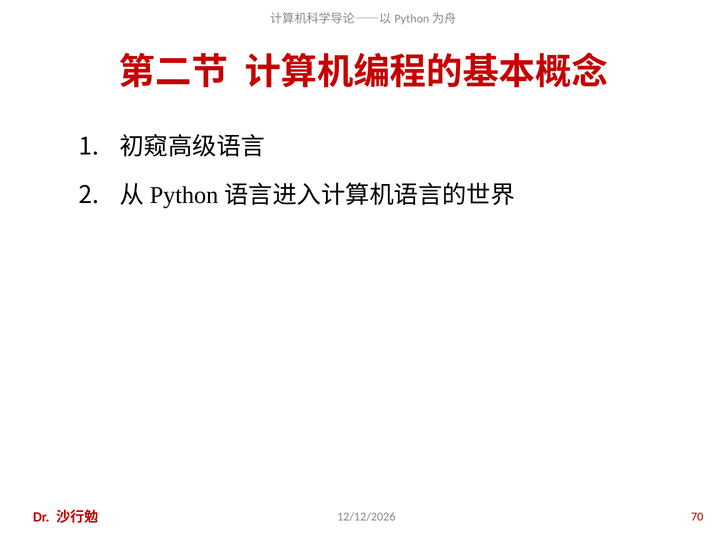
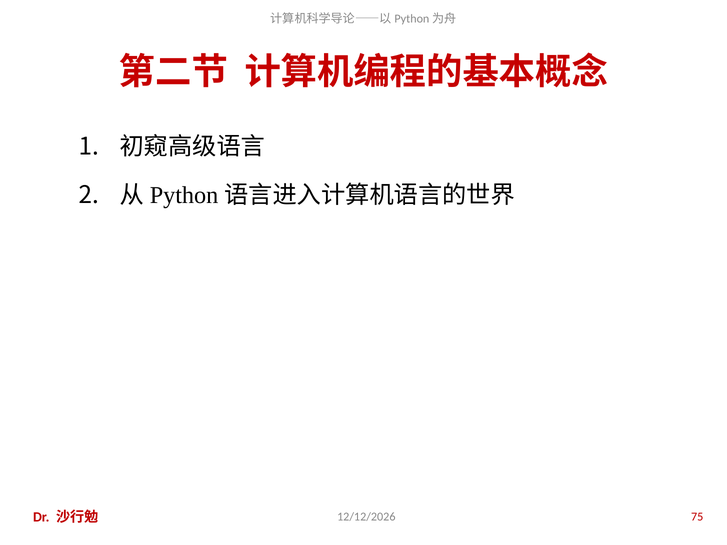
70: 70 -> 75 (697, 517)
